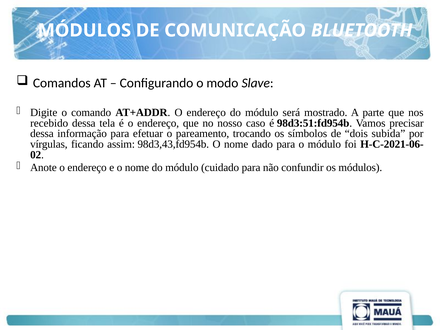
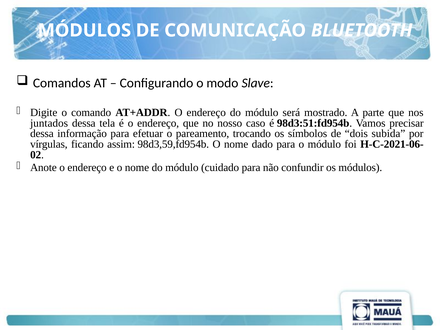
recebido: recebido -> juntados (49, 123)
98d3,43,fd954b: 98d3,43,fd954b -> 98d3,59,fd954b (173, 144)
